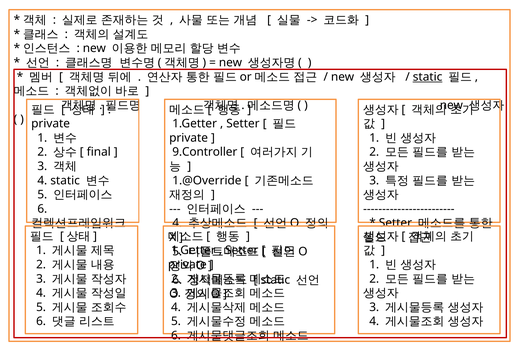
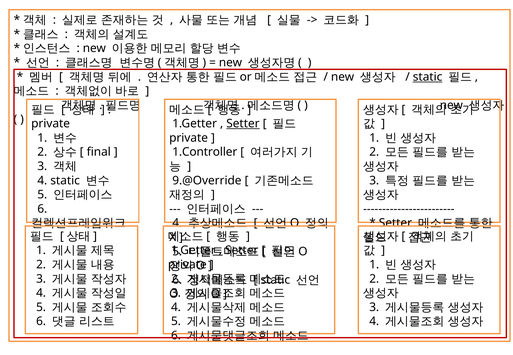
Setter underline: none -> present (243, 124)
9.Controller: 9.Controller -> 1.Controller (205, 152)
1.@Override: 1.@Override -> 9.@Override (207, 181)
